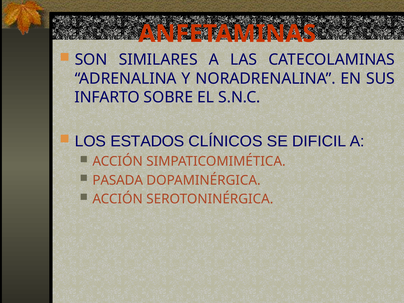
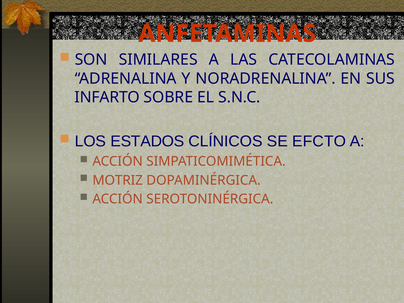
DIFICIL: DIFICIL -> EFCTO (319, 141)
PASADA: PASADA -> MOTRIZ (118, 180)
